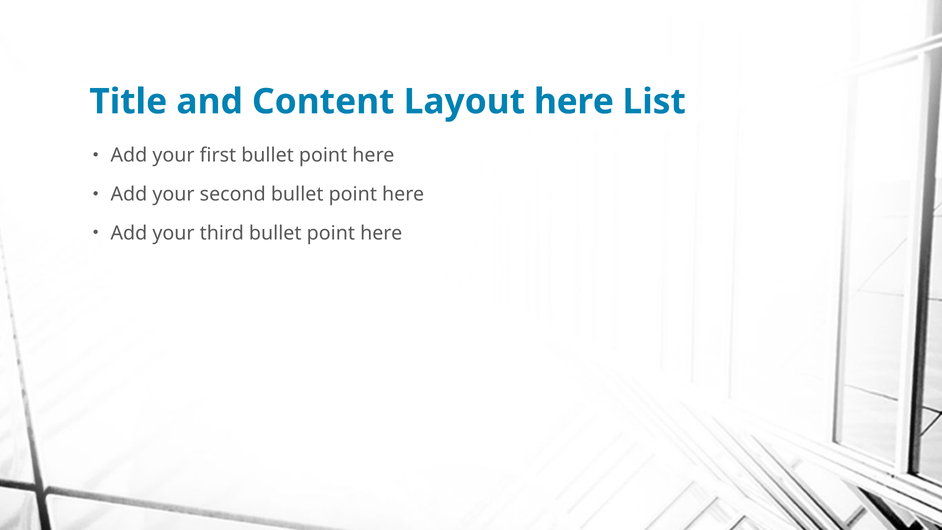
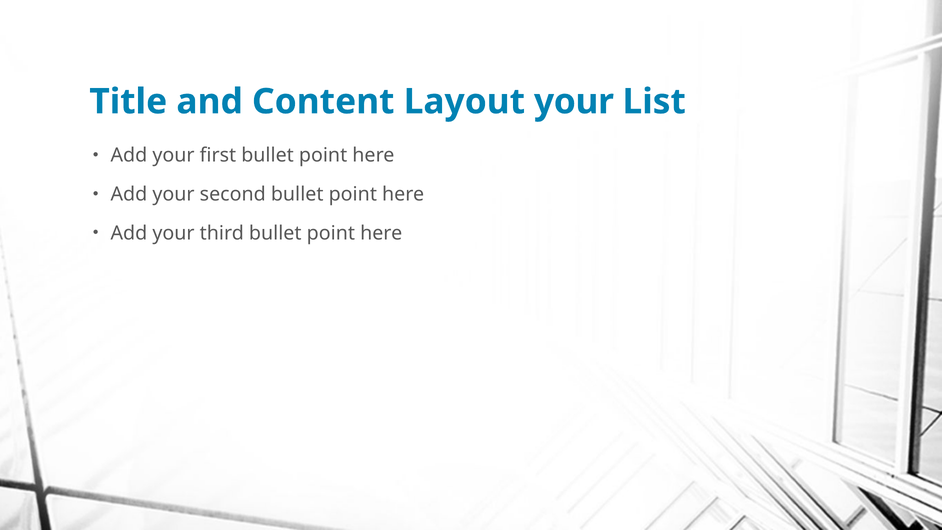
Layout here: here -> your (574, 102)
